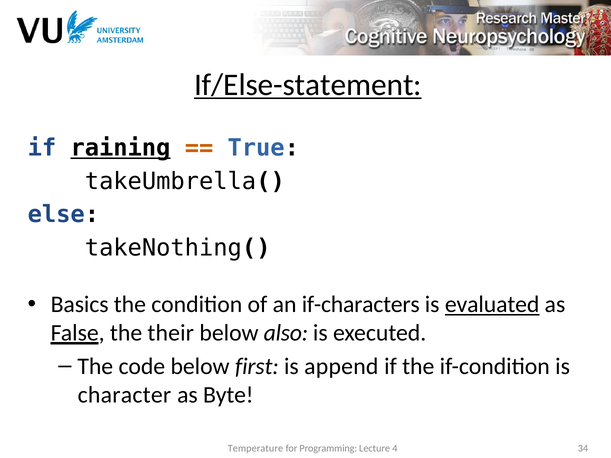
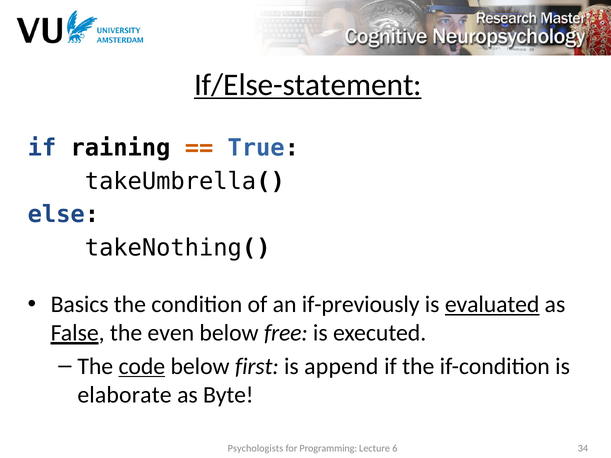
raining underline: present -> none (120, 148)
if-characters: if-characters -> if-previously (361, 305)
their: their -> even (171, 333)
also: also -> free (286, 333)
code underline: none -> present (142, 367)
character: character -> elaborate (125, 395)
Temperature: Temperature -> Psychologists (255, 449)
4: 4 -> 6 (395, 449)
